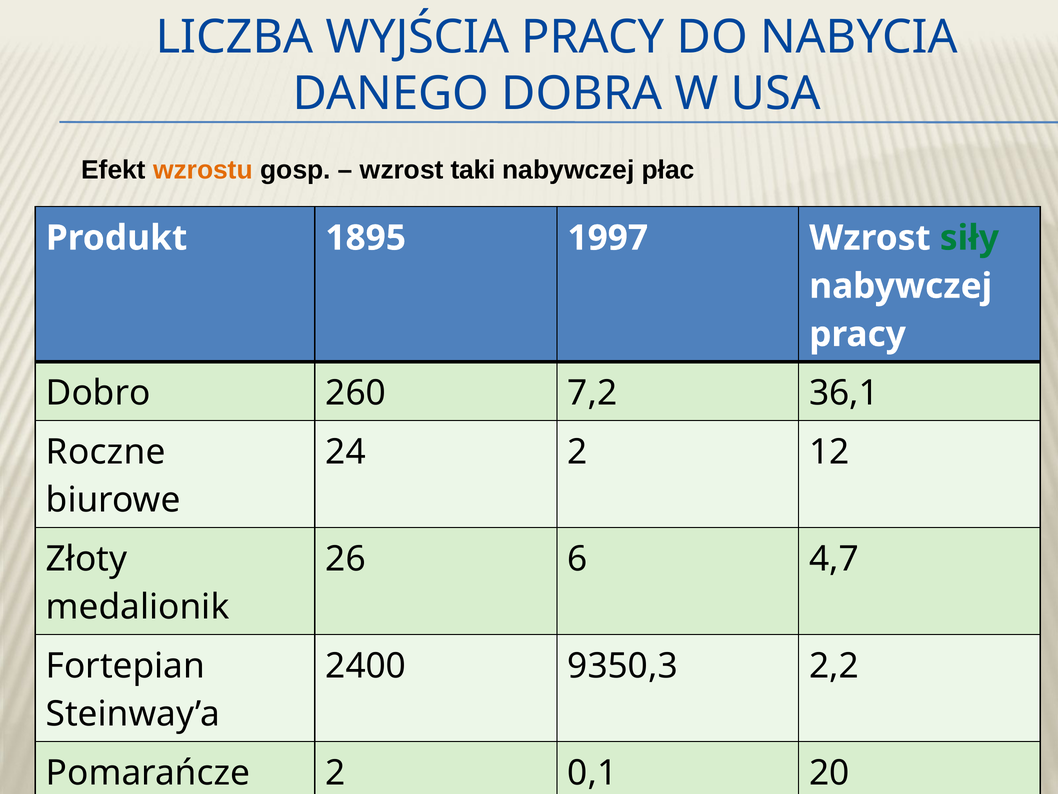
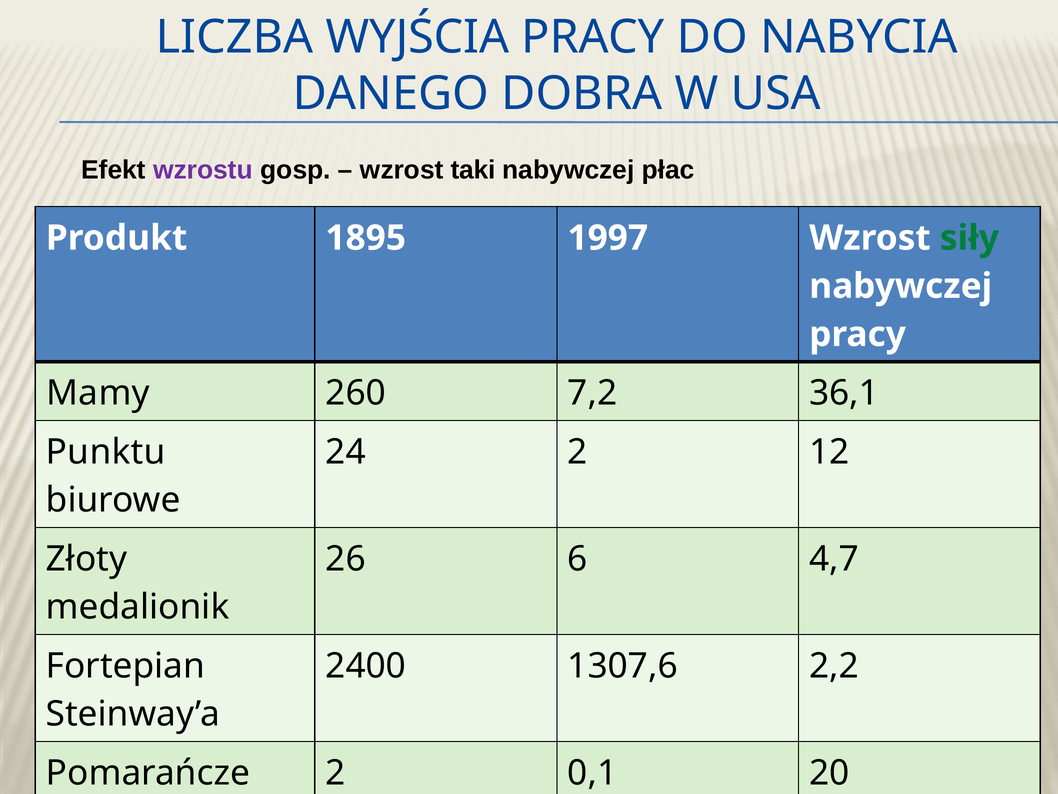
wzrostu colour: orange -> purple (203, 170)
Dobro: Dobro -> Mamy (98, 393)
Roczne: Roczne -> Punktu (106, 452)
9350,3: 9350,3 -> 1307,6 (623, 666)
